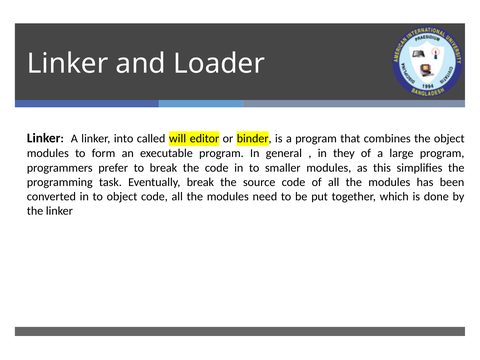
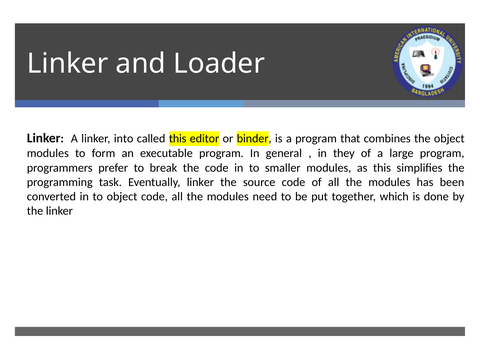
called will: will -> this (178, 139)
Eventually break: break -> linker (200, 182)
